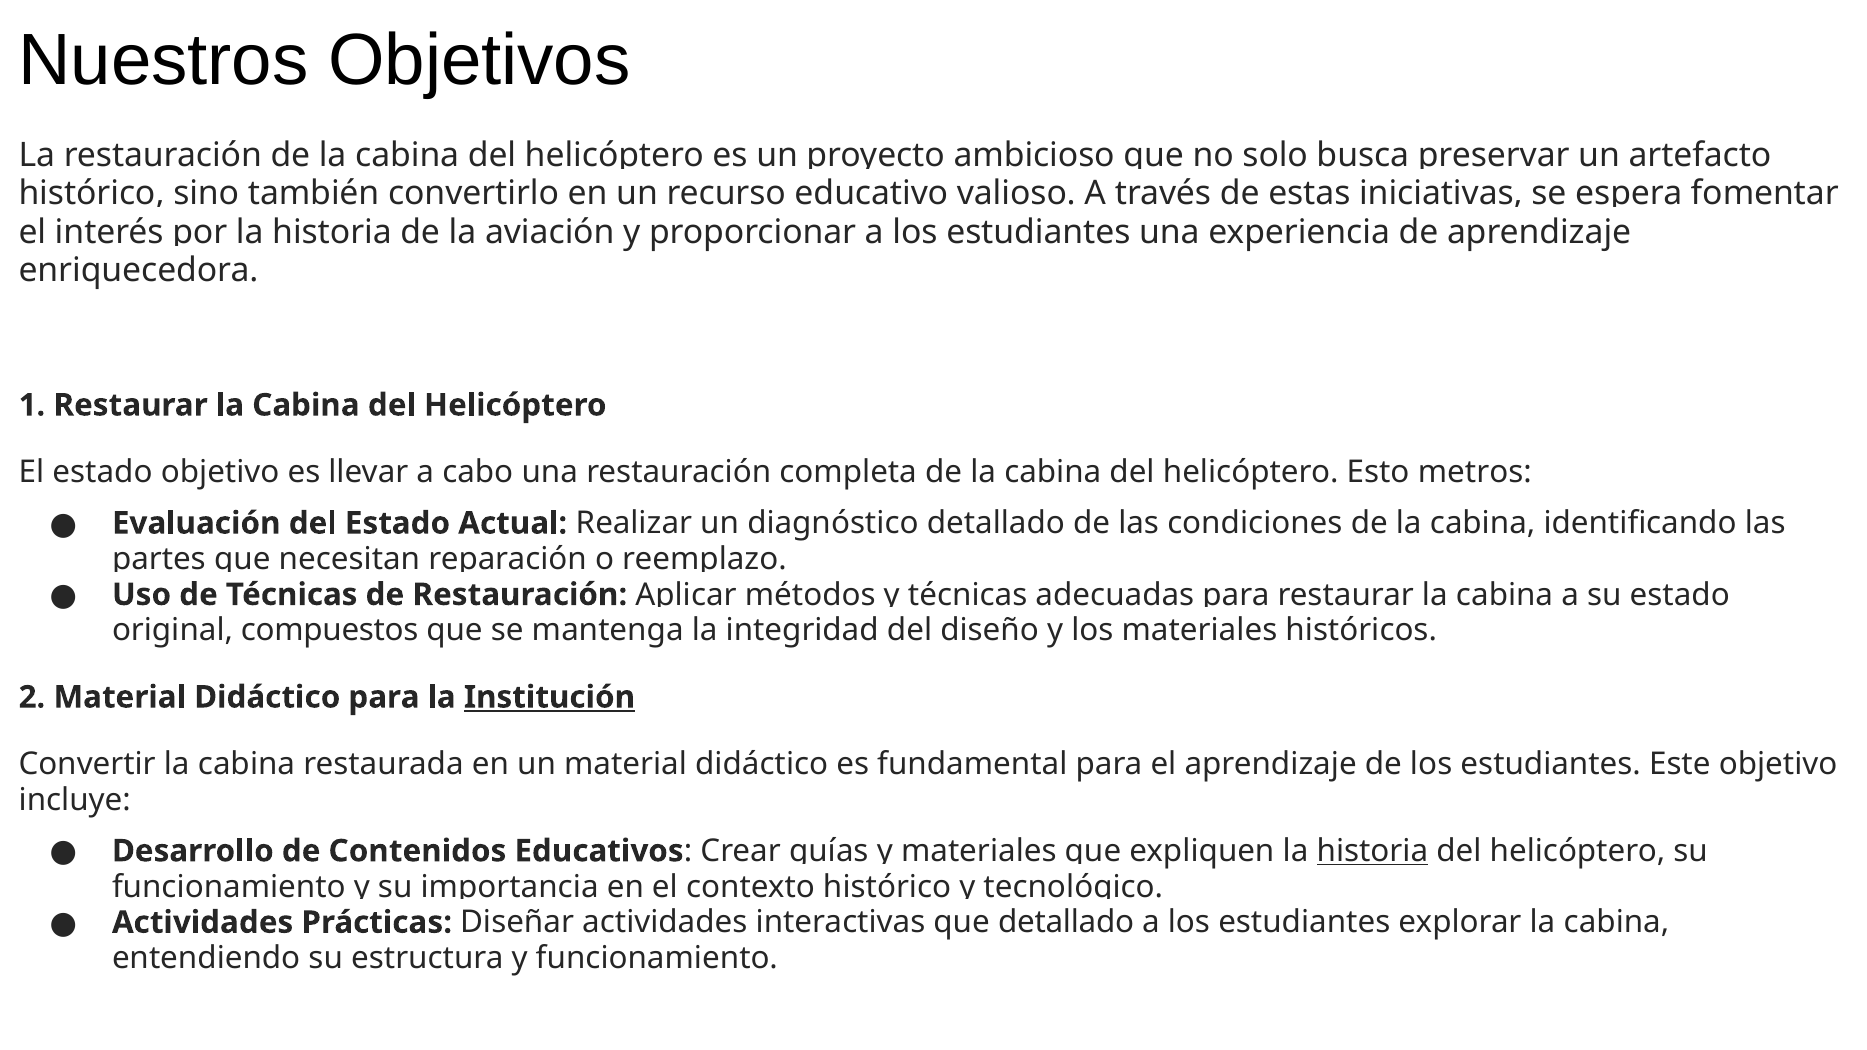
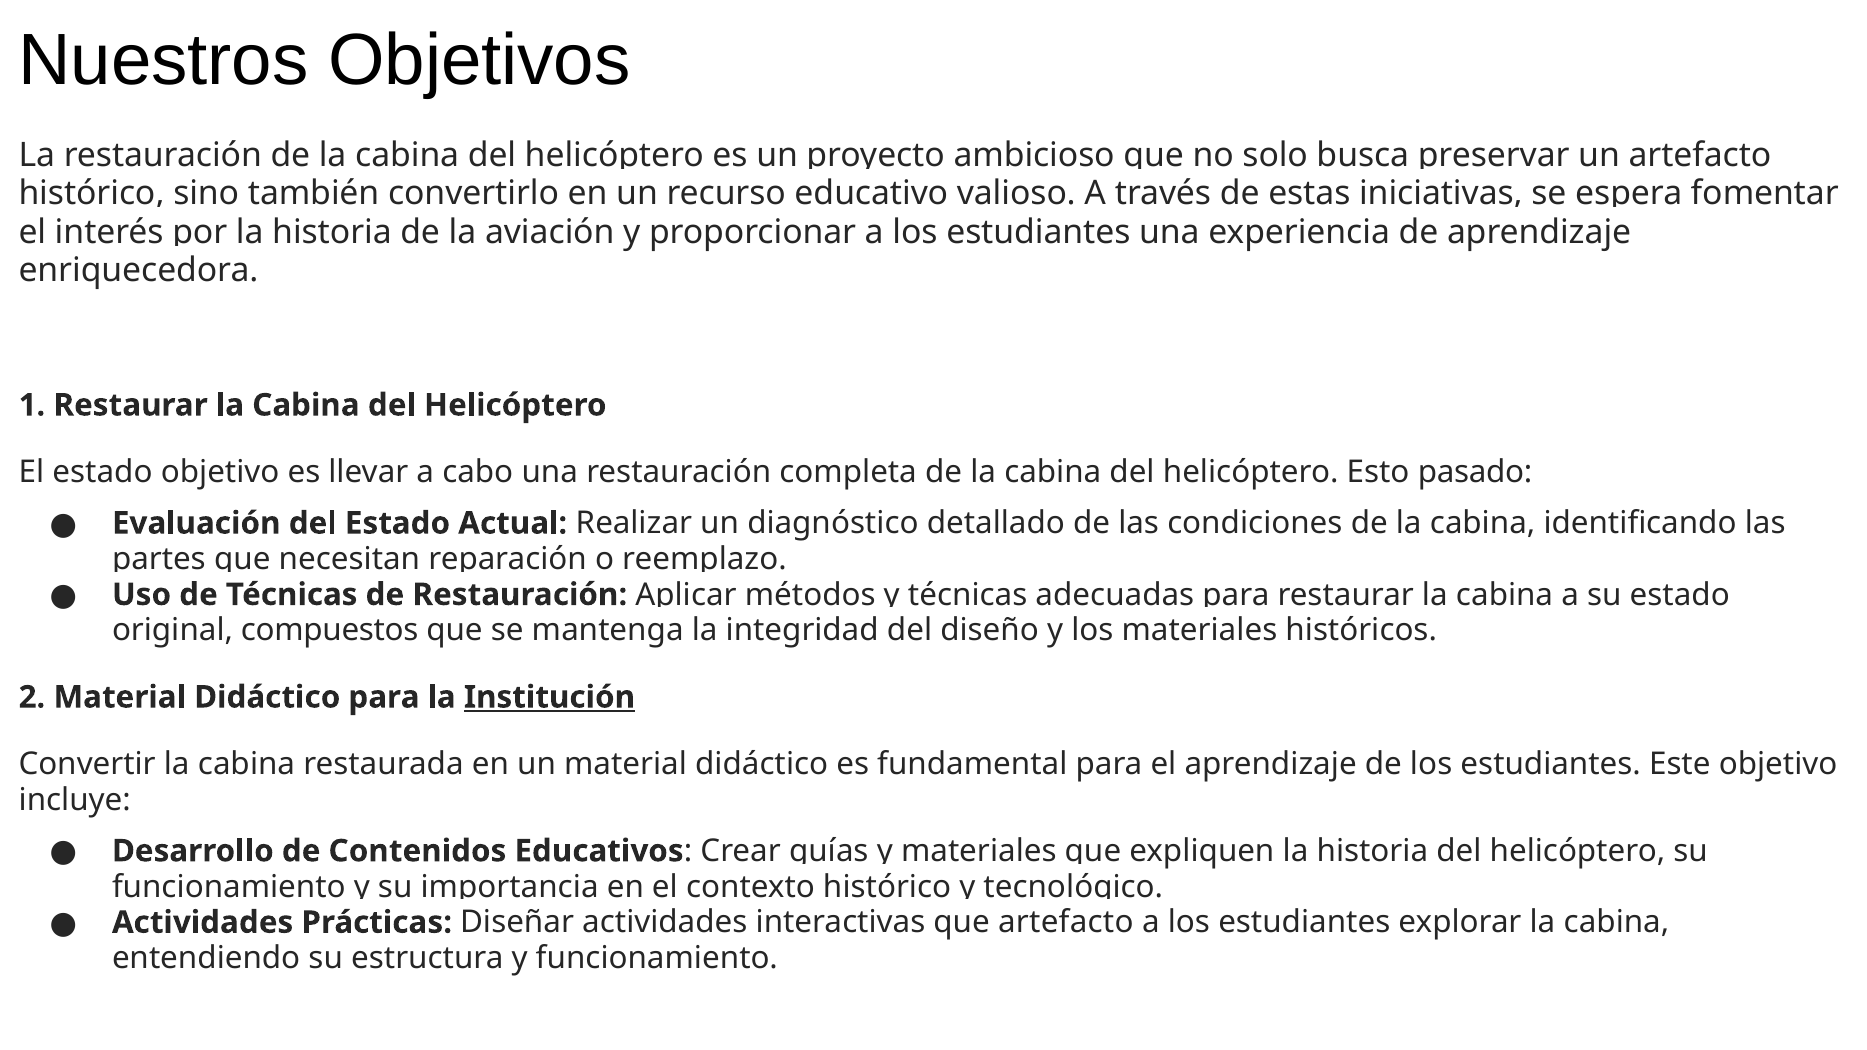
metros: metros -> pasado (1475, 472)
historia underline: present -> none (1372, 851)
que detallado: detallado -> artefacto (1066, 923)
